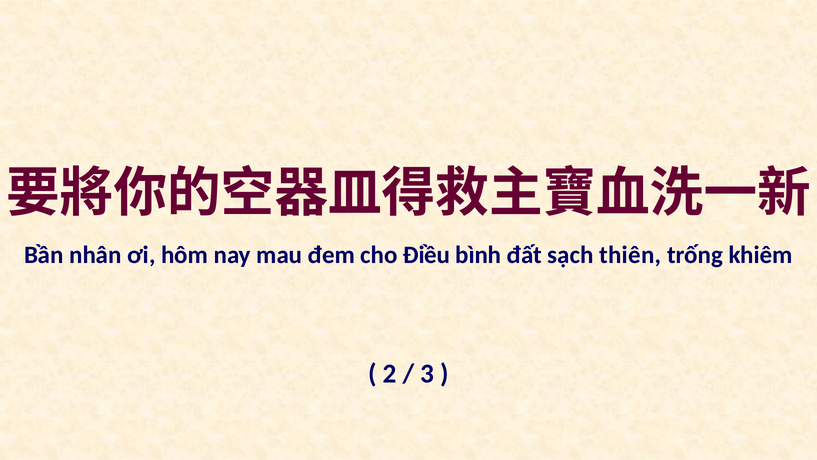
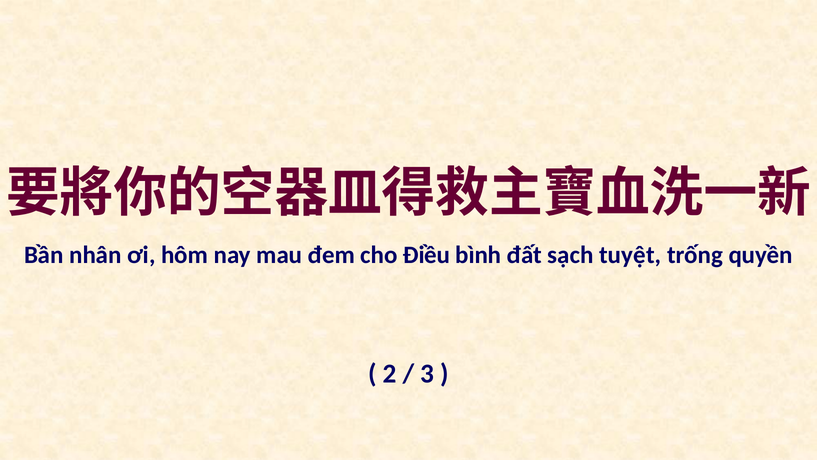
thiên: thiên -> tuyệt (630, 255)
khiêm: khiêm -> quyền (761, 255)
